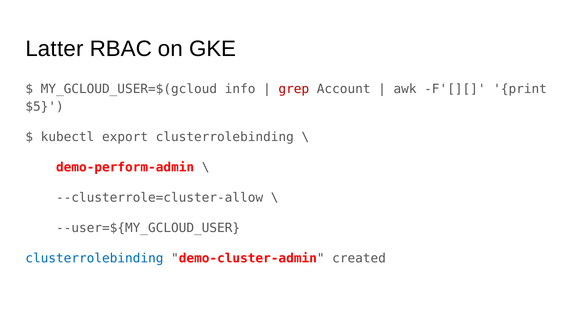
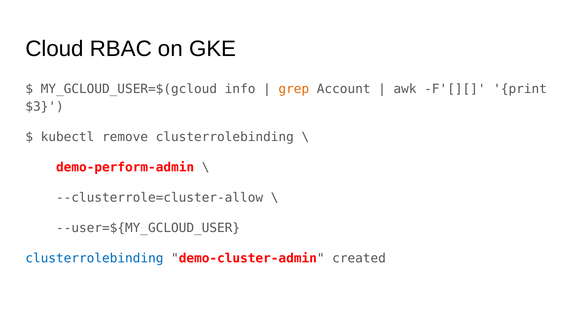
Latter: Latter -> Cloud (55, 49)
grep colour: red -> orange (294, 89)
$5: $5 -> $3 (45, 107)
export: export -> remove (125, 137)
